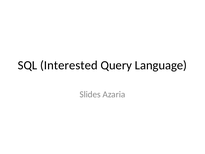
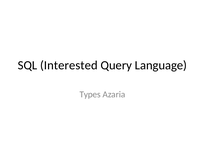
Slides: Slides -> Types (90, 94)
